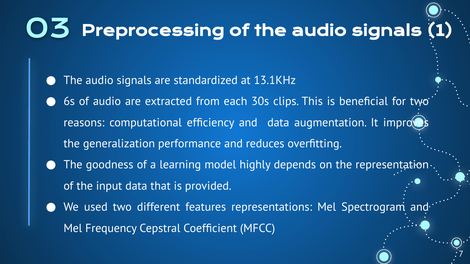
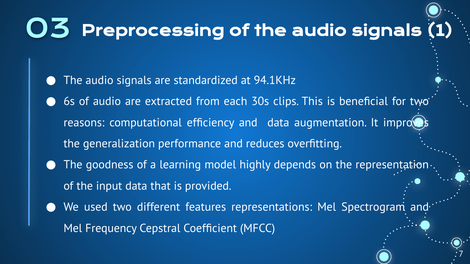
13.1KHz: 13.1KHz -> 94.1KHz (275, 80)
